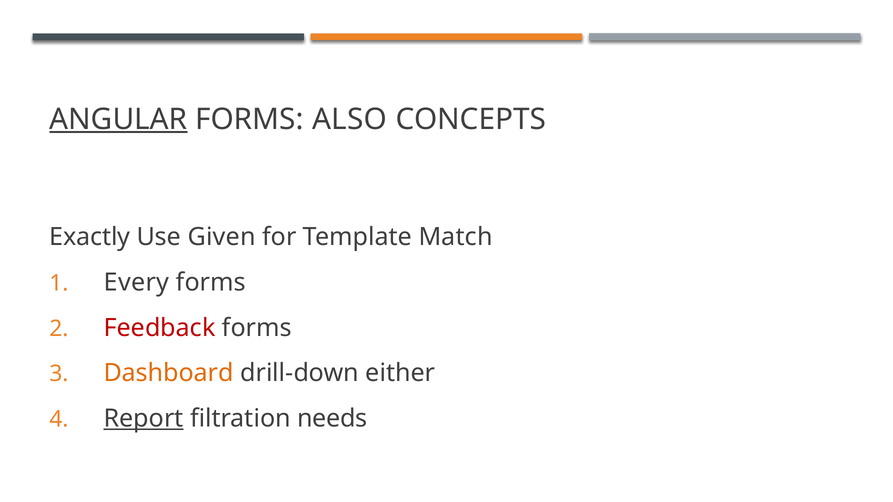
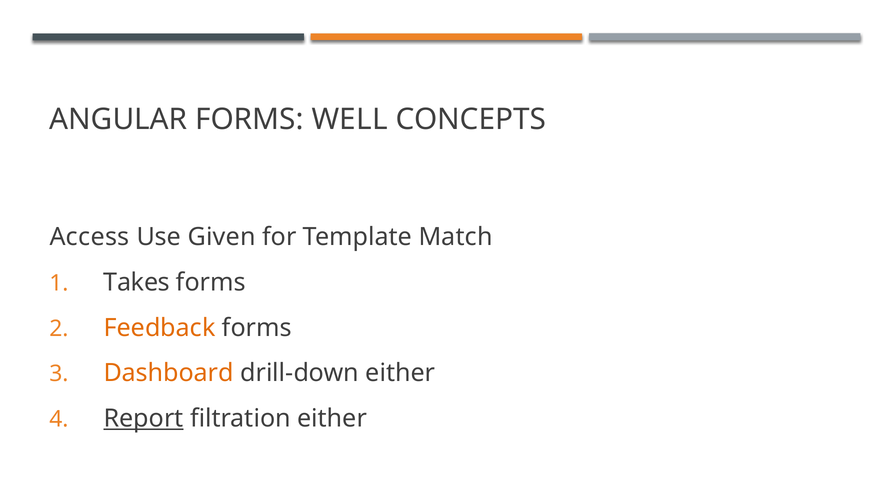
ANGULAR underline: present -> none (118, 119)
ALSO: ALSO -> WELL (350, 119)
Exactly: Exactly -> Access (90, 237)
Every: Every -> Takes (137, 283)
Feedback colour: red -> orange (160, 328)
filtration needs: needs -> either (332, 419)
